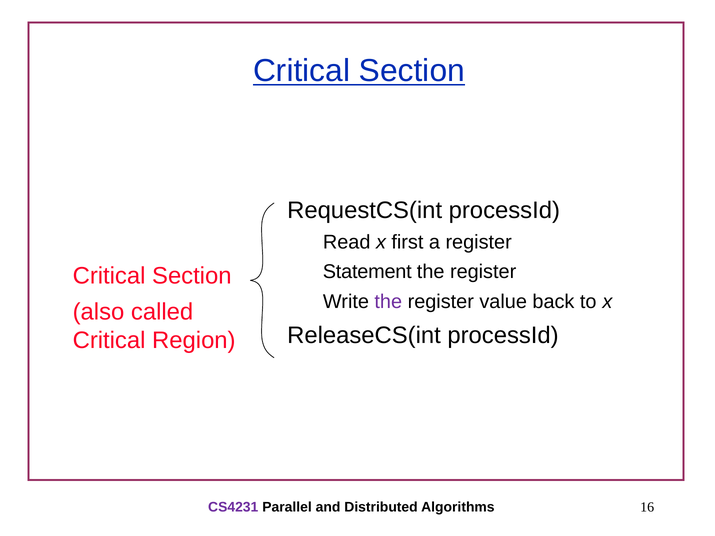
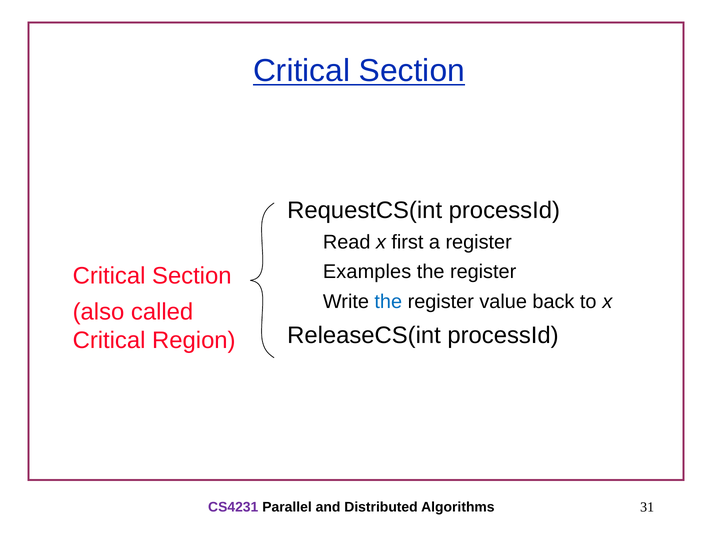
Statement: Statement -> Examples (367, 272)
the colour: purple -> blue (388, 302)
16: 16 -> 31 (647, 507)
